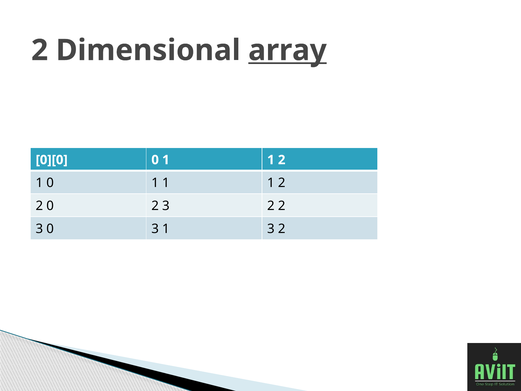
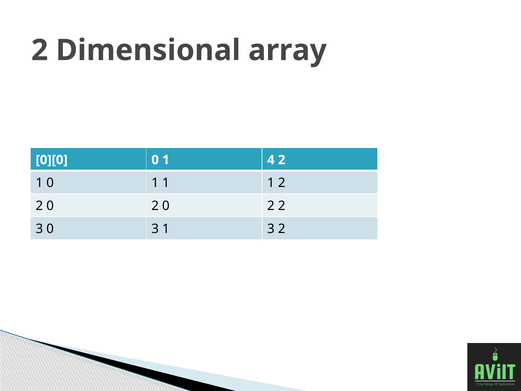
array underline: present -> none (287, 50)
0][0 0 1 1: 1 -> 4 (271, 160)
0 2 3: 3 -> 0 (166, 206)
